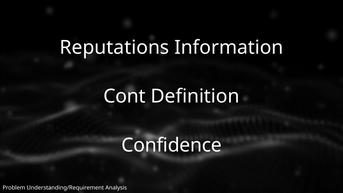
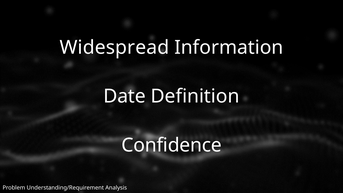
Reputations: Reputations -> Widespread (114, 48)
Cont: Cont -> Date (125, 96)
